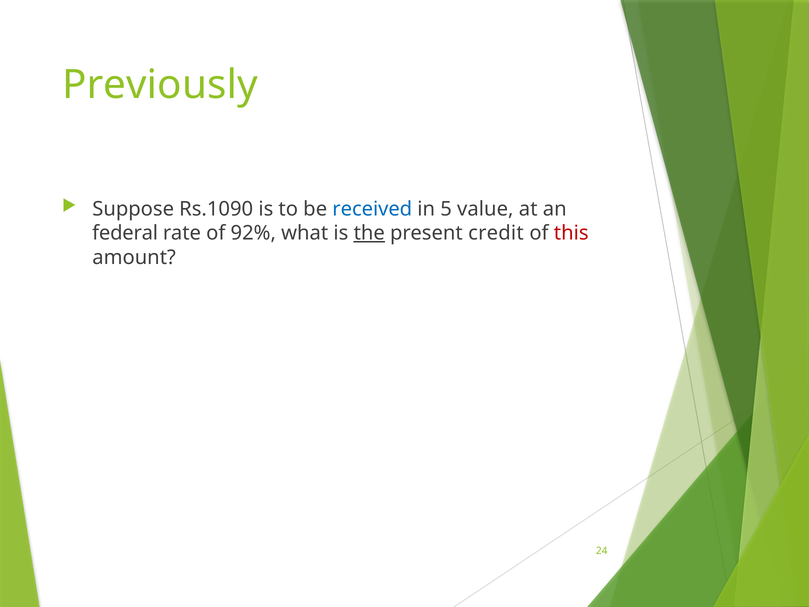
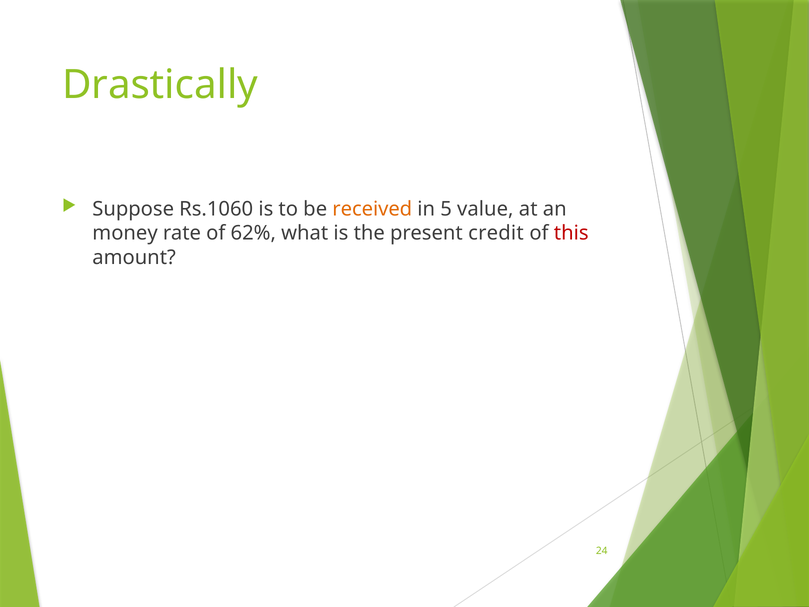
Previously: Previously -> Drastically (160, 85)
Rs.1090: Rs.1090 -> Rs.1060 (216, 209)
received colour: blue -> orange (372, 209)
federal: federal -> money (125, 233)
92%: 92% -> 62% (253, 233)
the underline: present -> none (369, 233)
